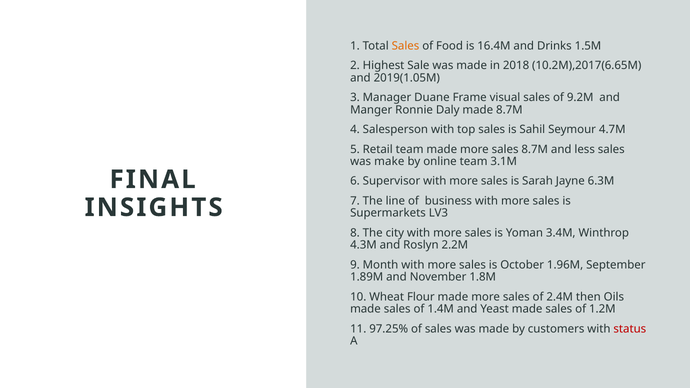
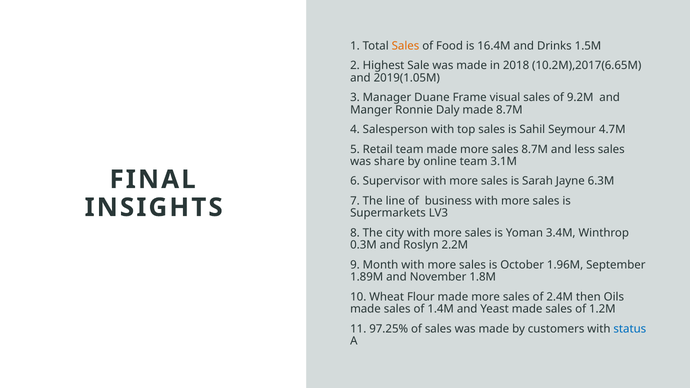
make: make -> share (389, 162)
4.3M: 4.3M -> 0.3M (363, 245)
status colour: red -> blue (630, 329)
